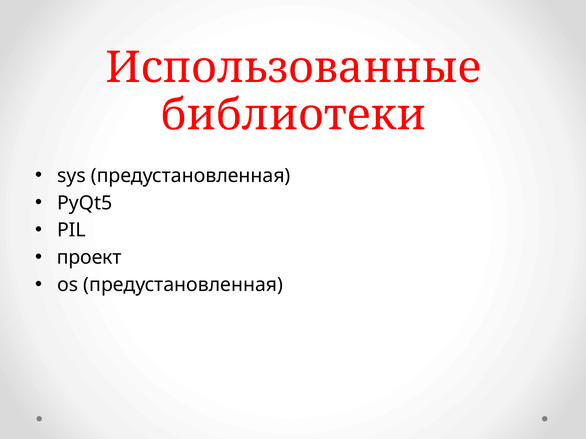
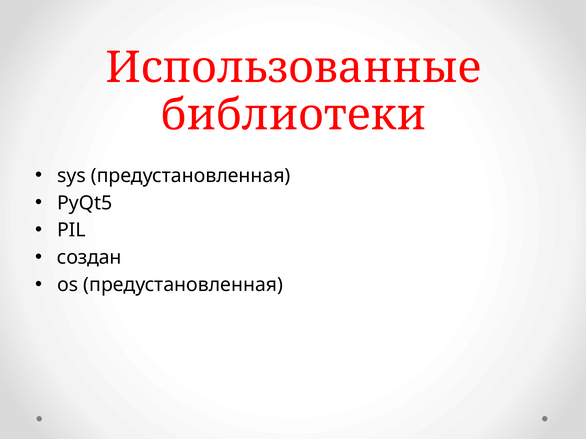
проект: проект -> создан (89, 258)
